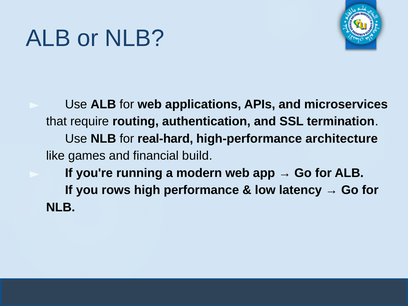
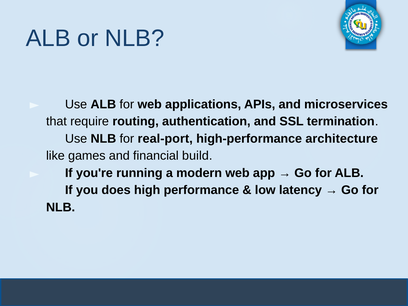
real-hard: real-hard -> real-port (165, 139)
rows: rows -> does (116, 190)
